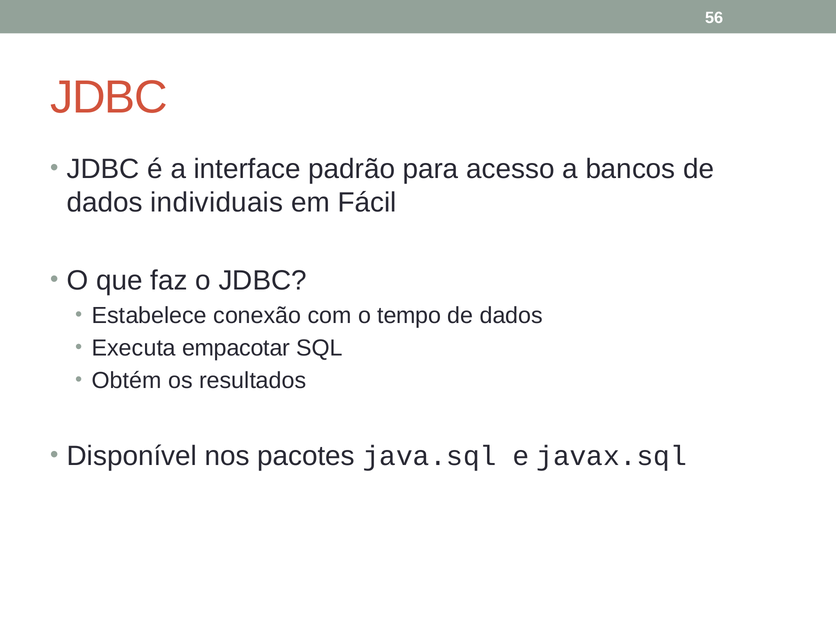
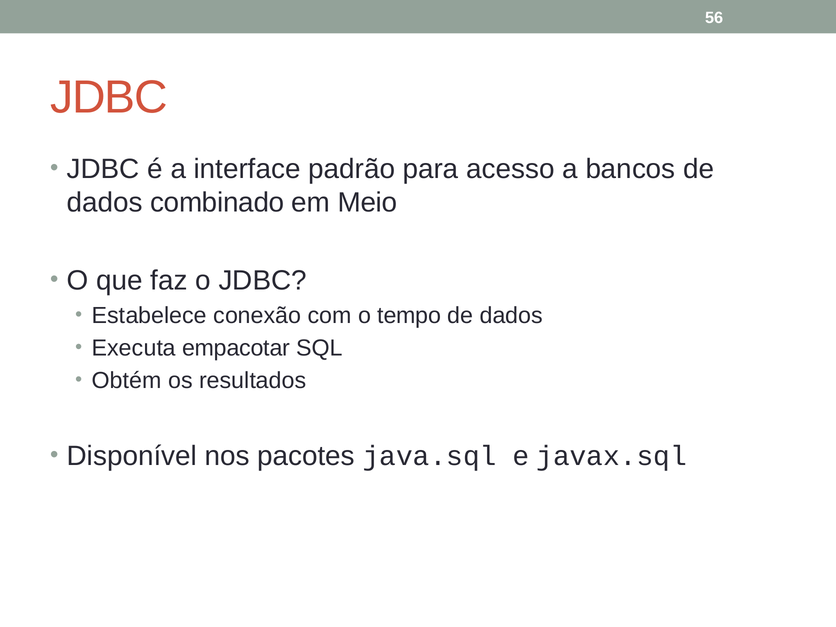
individuais: individuais -> combinado (217, 203)
Fácil: Fácil -> Meio (367, 203)
